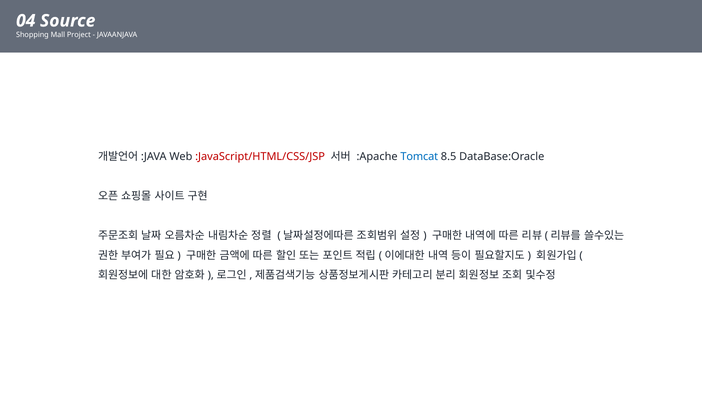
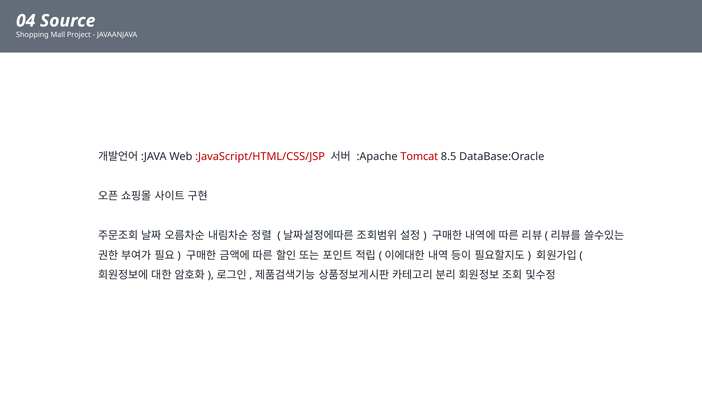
Tomcat colour: blue -> red (419, 157)
